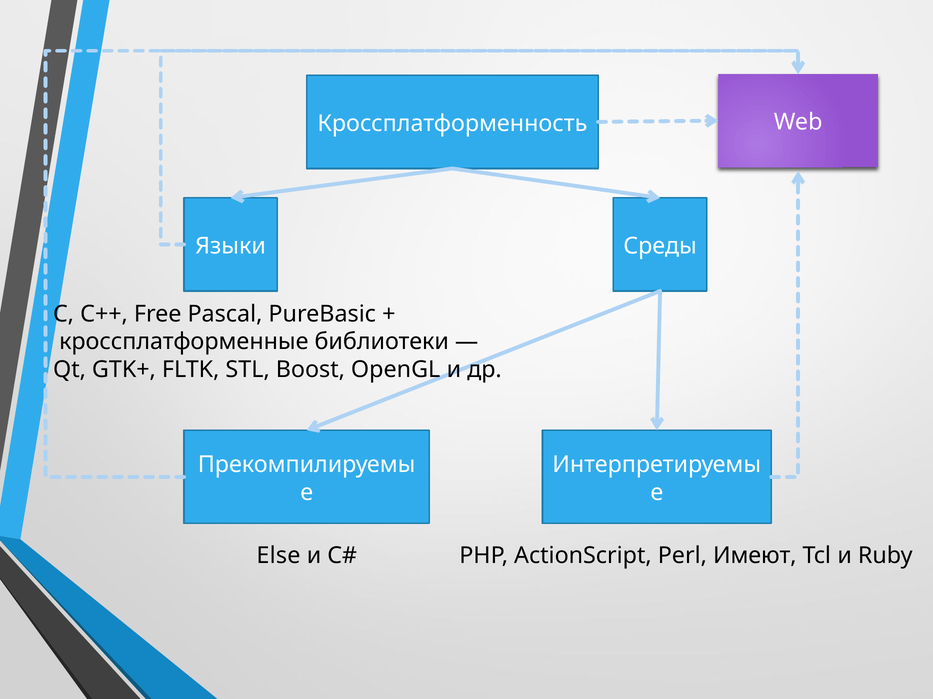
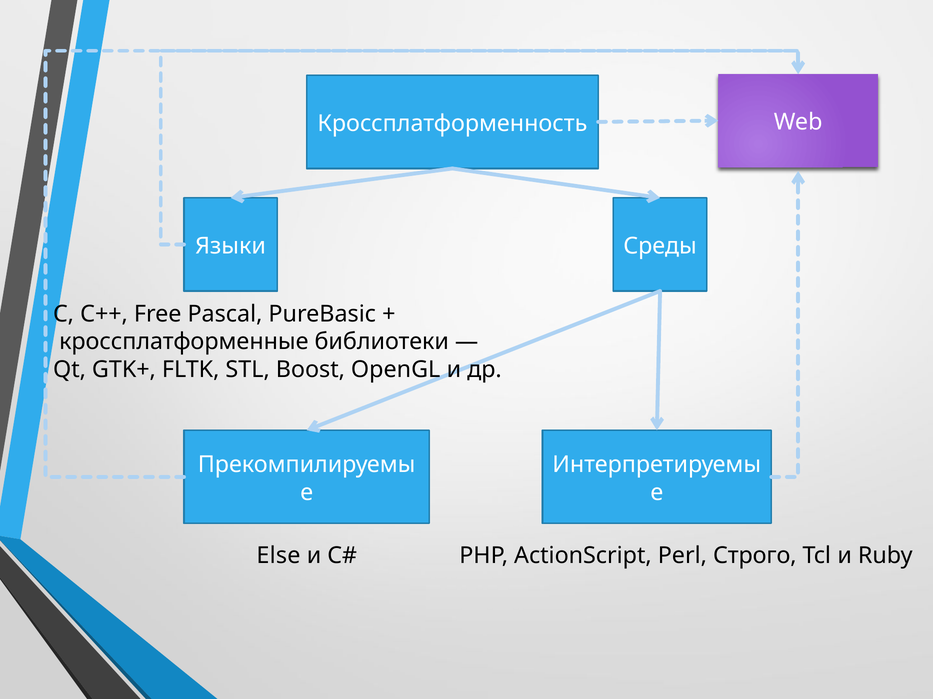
Имеют: Имеют -> Строго (755, 556)
